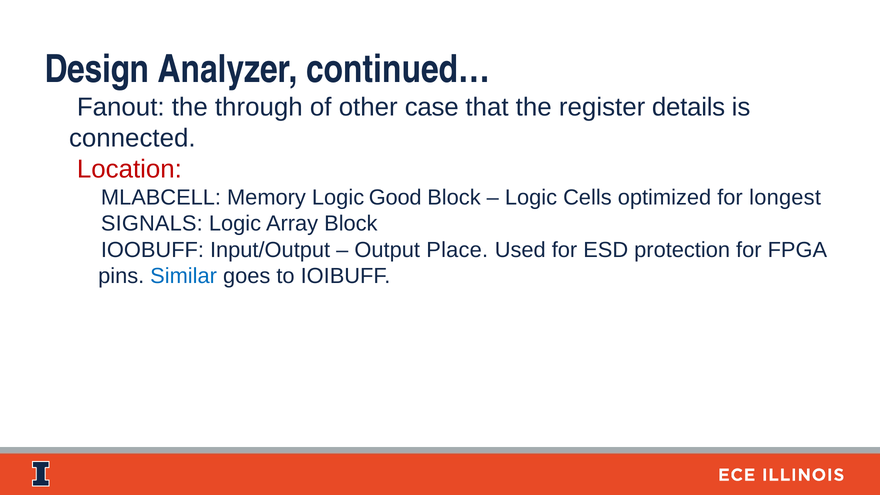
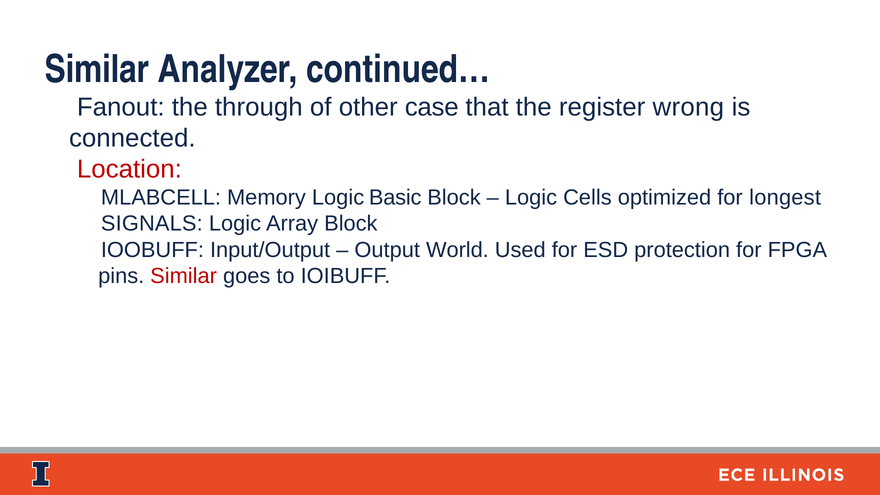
Design: Design -> Similar (97, 69)
details: details -> wrong (688, 107)
Good: Good -> Basic (395, 198)
Place: Place -> World (457, 250)
Similar colour: blue -> red (184, 276)
